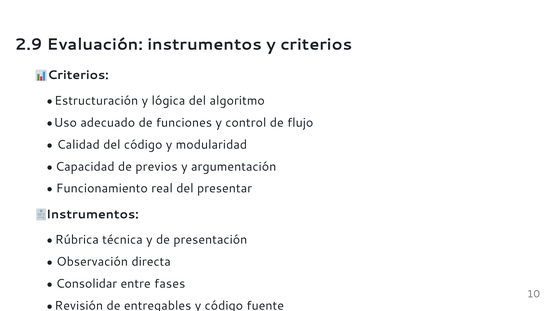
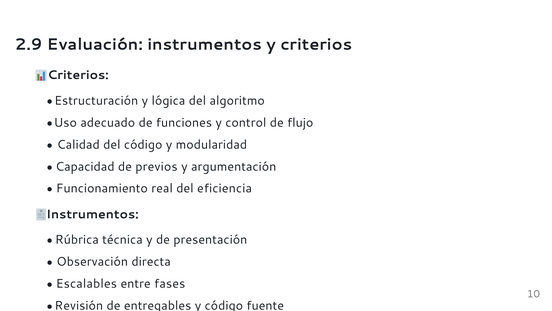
presentar: presentar -> eficiencia (225, 188)
Consolidar: Consolidar -> Escalables (86, 283)
